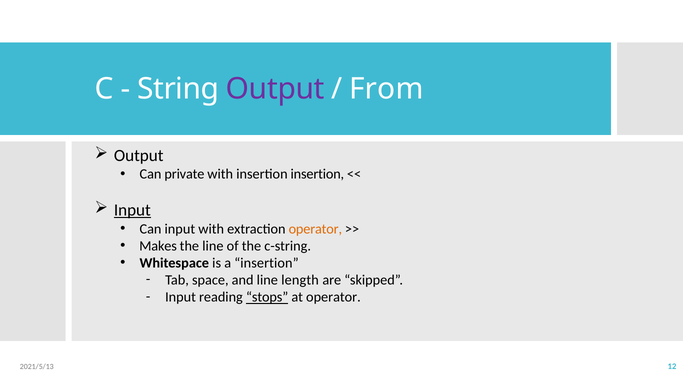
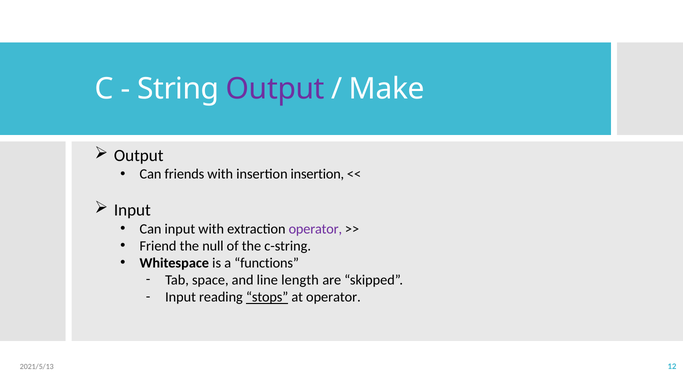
From: From -> Make (387, 89)
private: private -> friends (184, 174)
Input underline: present -> none (132, 210)
operator colour: orange -> purple (315, 229)
Makes: Makes -> Friend (158, 246)
the line: line -> null (213, 246)
a insertion: insertion -> functions (267, 263)
